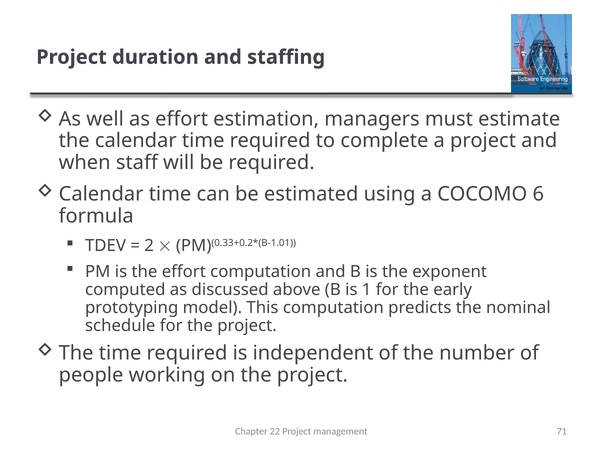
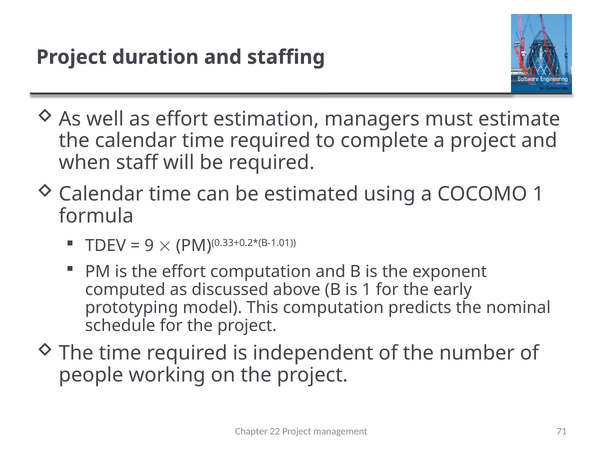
COCOMO 6: 6 -> 1 (538, 194)
2: 2 -> 9 (149, 246)
